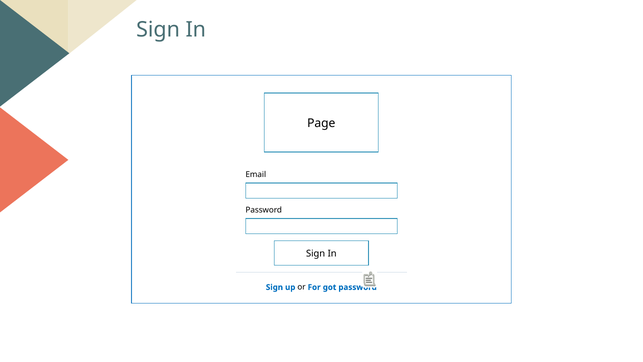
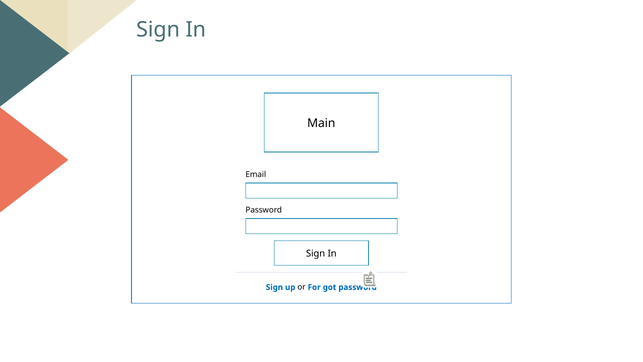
Page: Page -> Main (321, 123)
